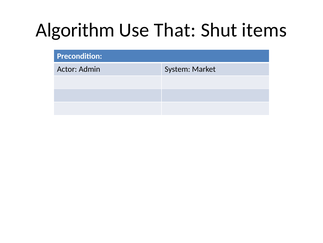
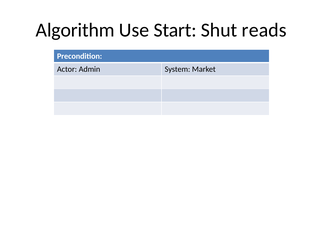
That: That -> Start (175, 30)
items: items -> reads (264, 30)
